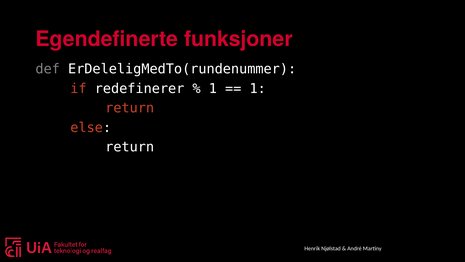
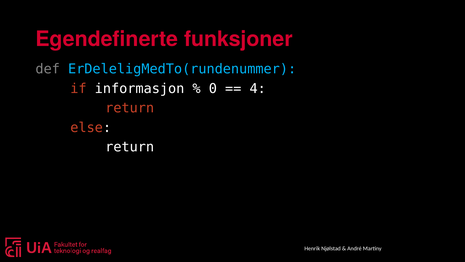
ErDeleligMedTo(rundenummer colour: white -> light blue (182, 69)
redefinerer: redefinerer -> informasjon (140, 88)
1: 1 -> 0 (213, 88)
1: 1 -> 4 (258, 88)
